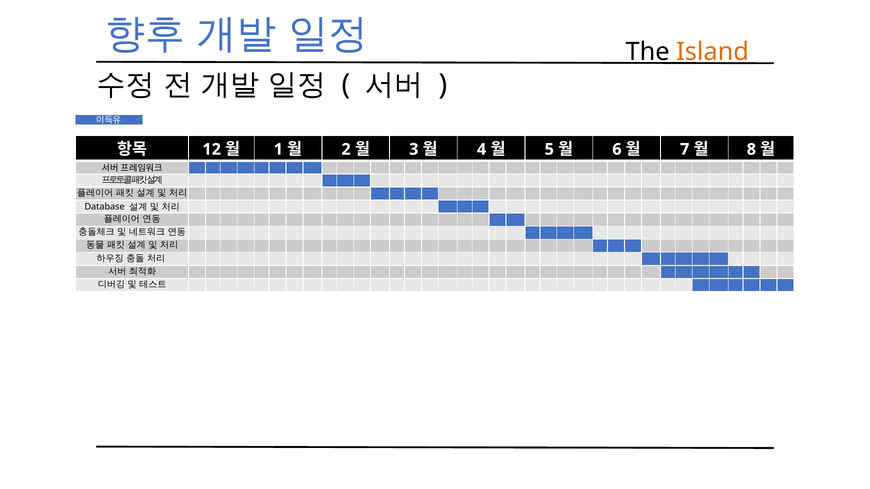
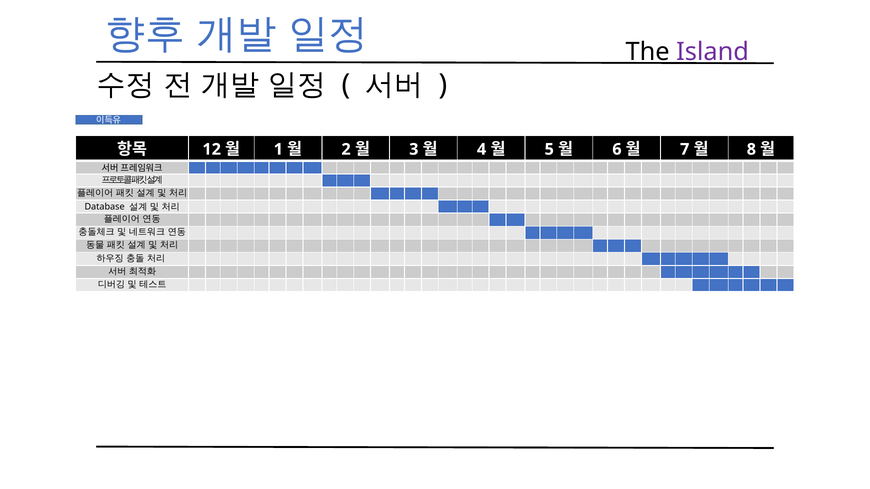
Island colour: orange -> purple (713, 52)
